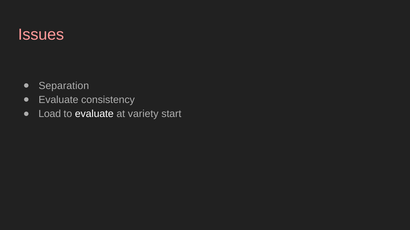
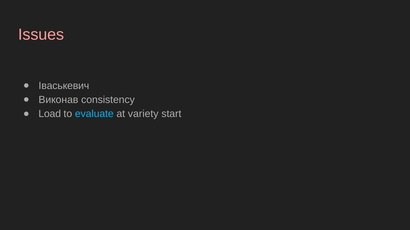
Separation: Separation -> Іваськевич (64, 86)
Evaluate: Evaluate -> Виконав (58, 100)
evaluate colour: white -> light blue (94, 114)
